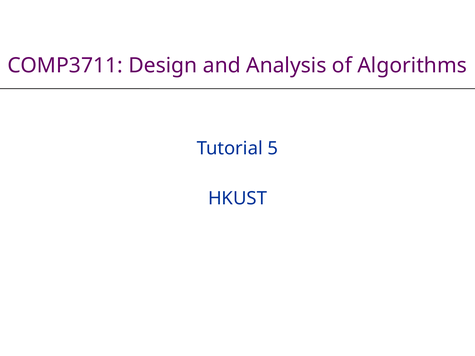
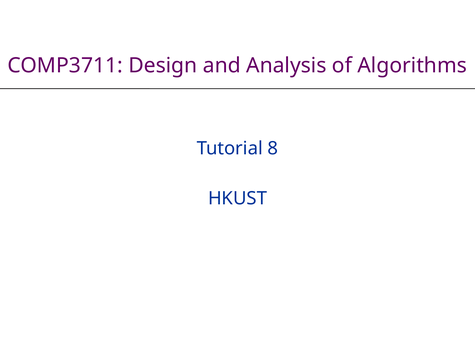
5: 5 -> 8 (273, 149)
